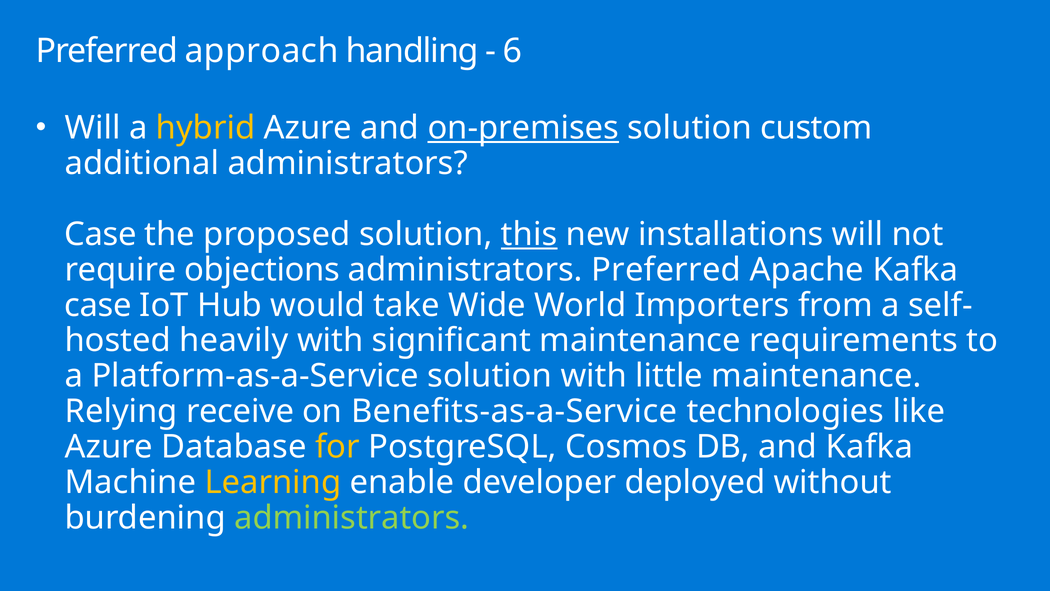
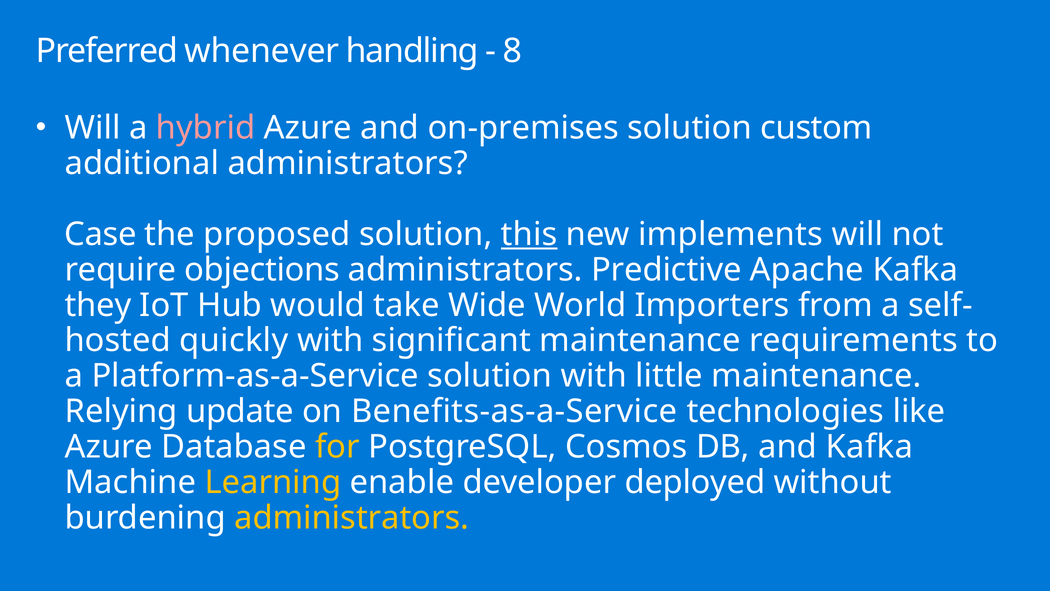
approach: approach -> whenever (262, 51)
6: 6 -> 8 (513, 51)
hybrid colour: yellow -> pink (206, 128)
on-premises underline: present -> none (523, 128)
installations: installations -> implements (731, 234)
Preferred: Preferred -> Predictive (666, 270)
case: case -> they (98, 305)
heavily: heavily -> quickly (234, 340)
receive: receive -> update (240, 411)
administrators colour: light green -> yellow (352, 518)
